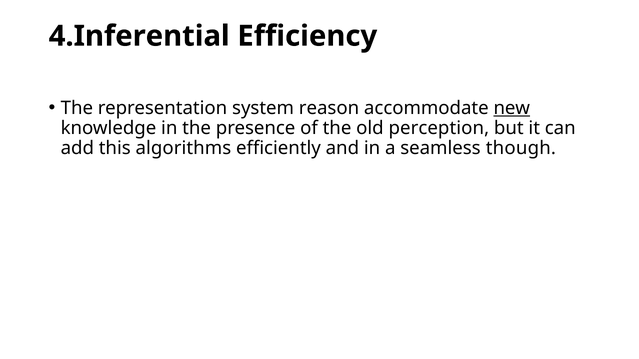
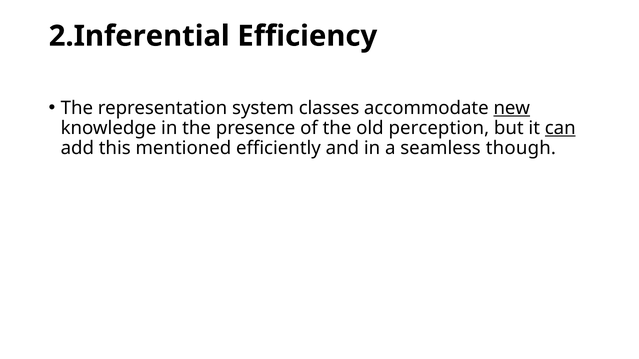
4.Inferential: 4.Inferential -> 2.Inferential (139, 36)
reason: reason -> classes (329, 108)
can underline: none -> present (560, 128)
algorithms: algorithms -> mentioned (183, 148)
